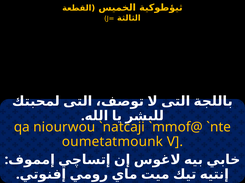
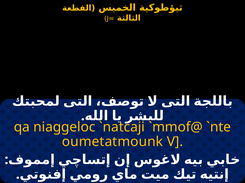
niourwou: niourwou -> niaggeloc (64, 128)
